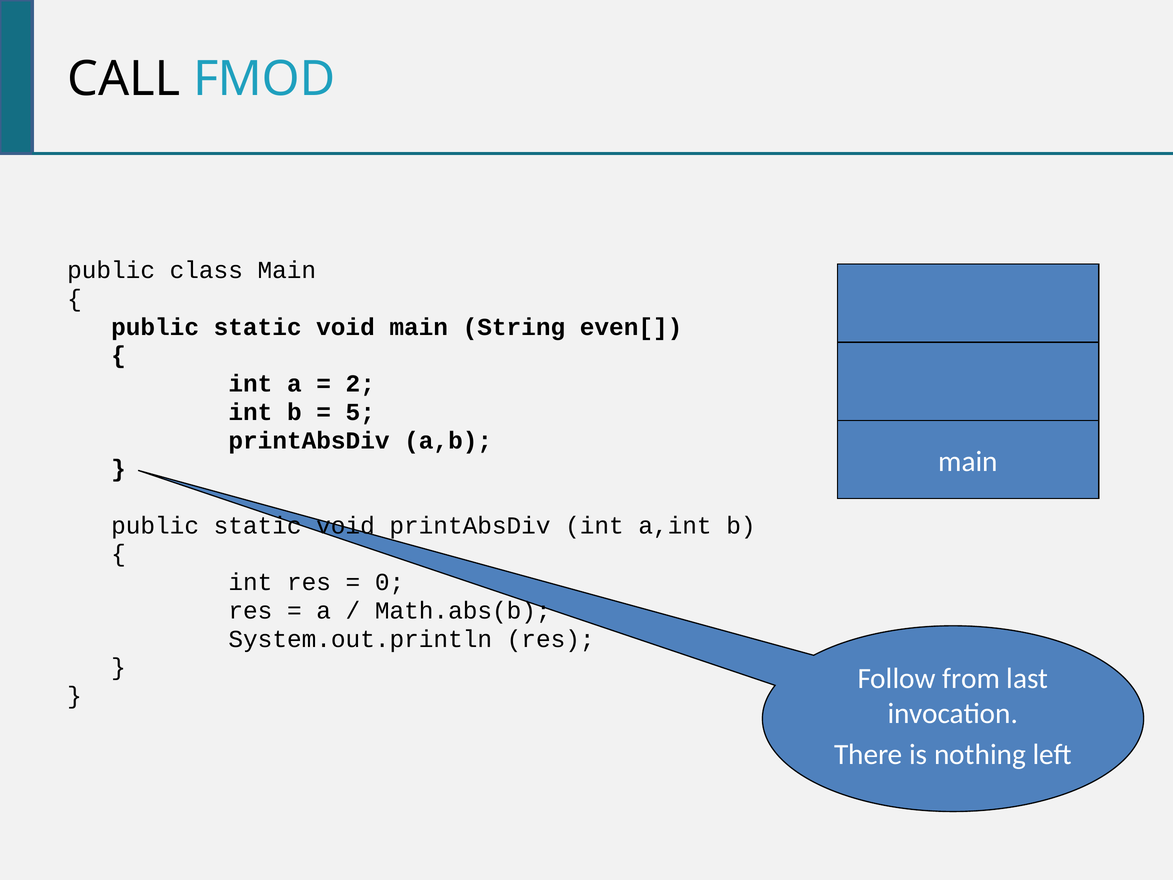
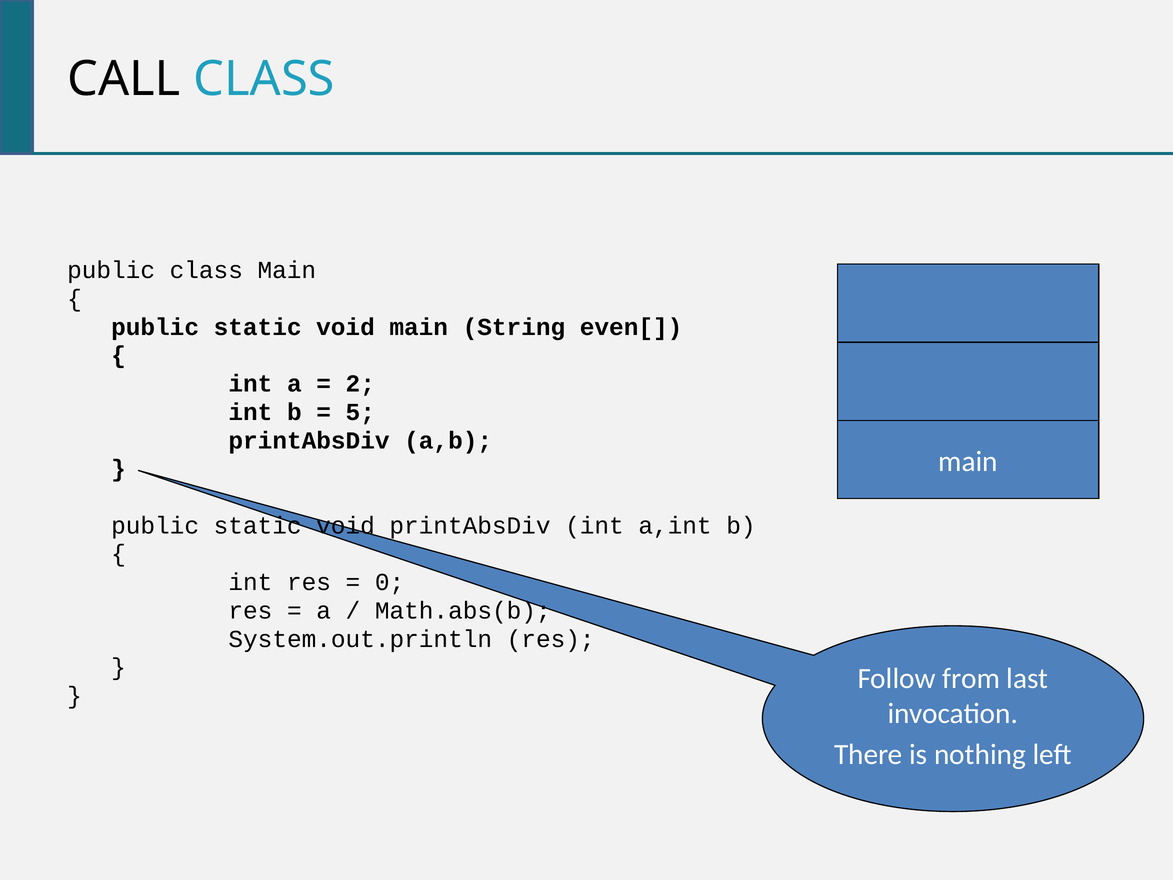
CALL FMOD: FMOD -> CLASS (264, 79)
